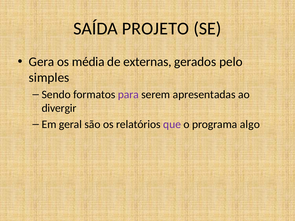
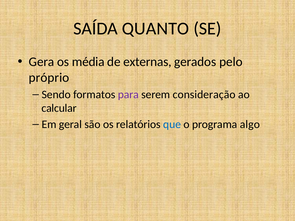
PROJETO: PROJETO -> QUANTO (155, 29)
simples: simples -> próprio (49, 78)
apresentadas: apresentadas -> consideração (204, 95)
divergir: divergir -> calcular (59, 108)
que colour: purple -> blue (172, 124)
